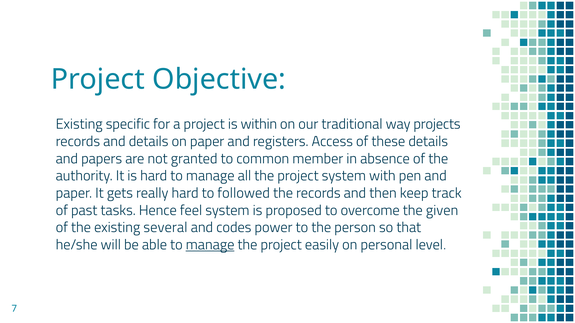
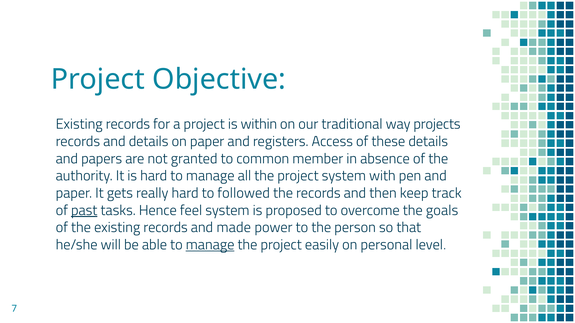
specific: specific -> records (128, 124)
past underline: none -> present (84, 211)
given: given -> goals (442, 211)
the existing several: several -> records (166, 228)
codes: codes -> made (234, 228)
